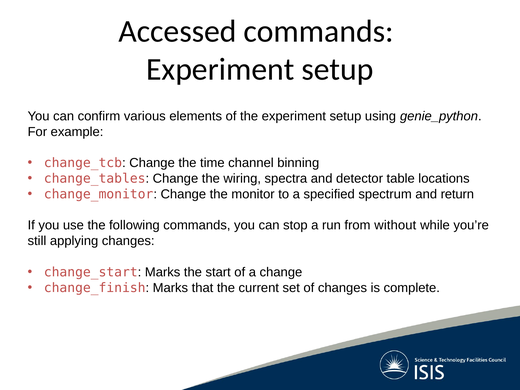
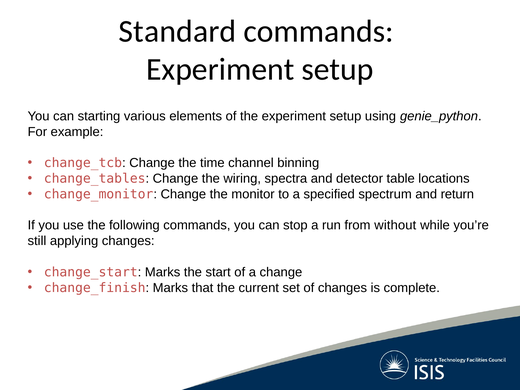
Accessed: Accessed -> Standard (177, 31)
confirm: confirm -> starting (99, 116)
